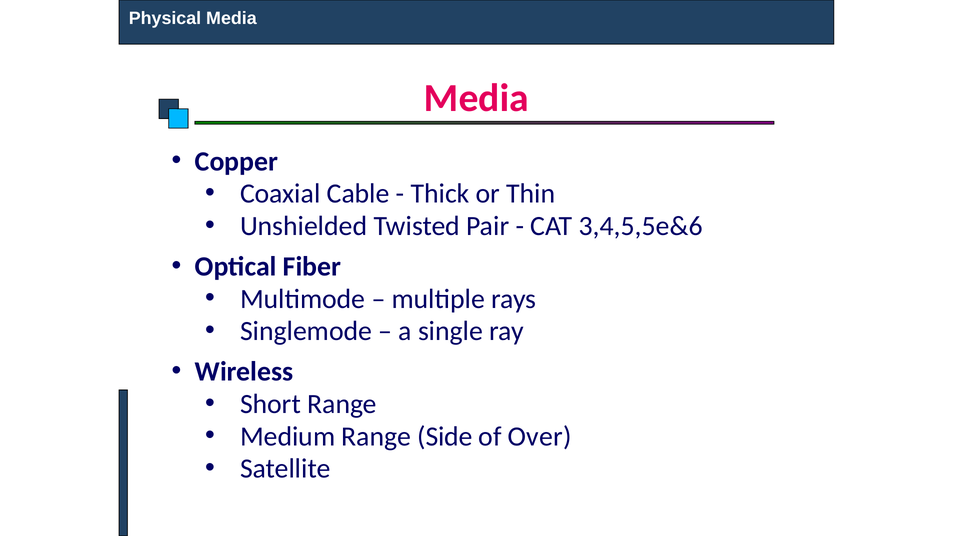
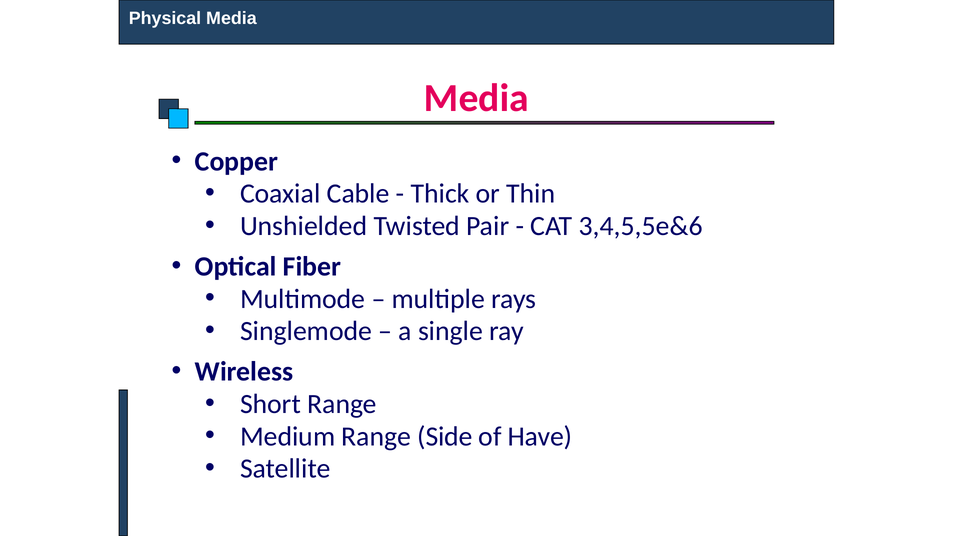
Over: Over -> Have (540, 436)
